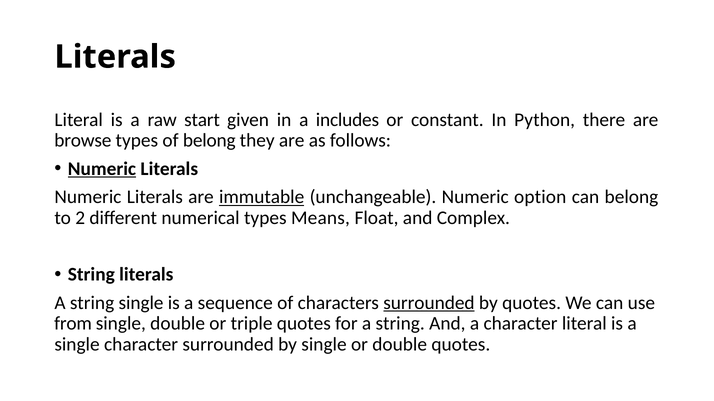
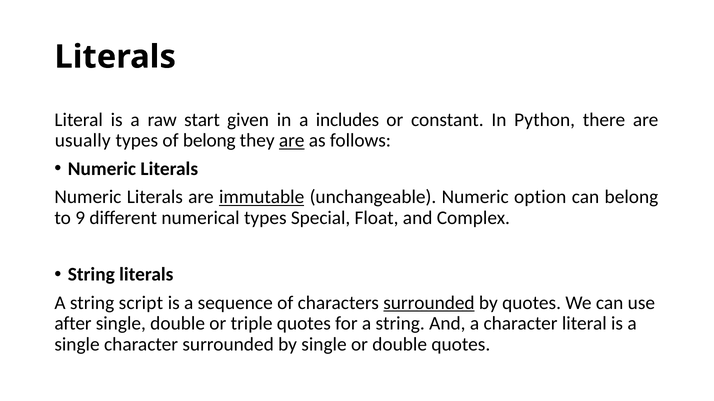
browse: browse -> usually (83, 141)
are underline: none -> present (292, 141)
Numeric underline: present -> none (102, 169)
2: 2 -> 9 (80, 218)
Means: Means -> Special (321, 218)
string single: single -> script (141, 303)
from: from -> after (73, 324)
